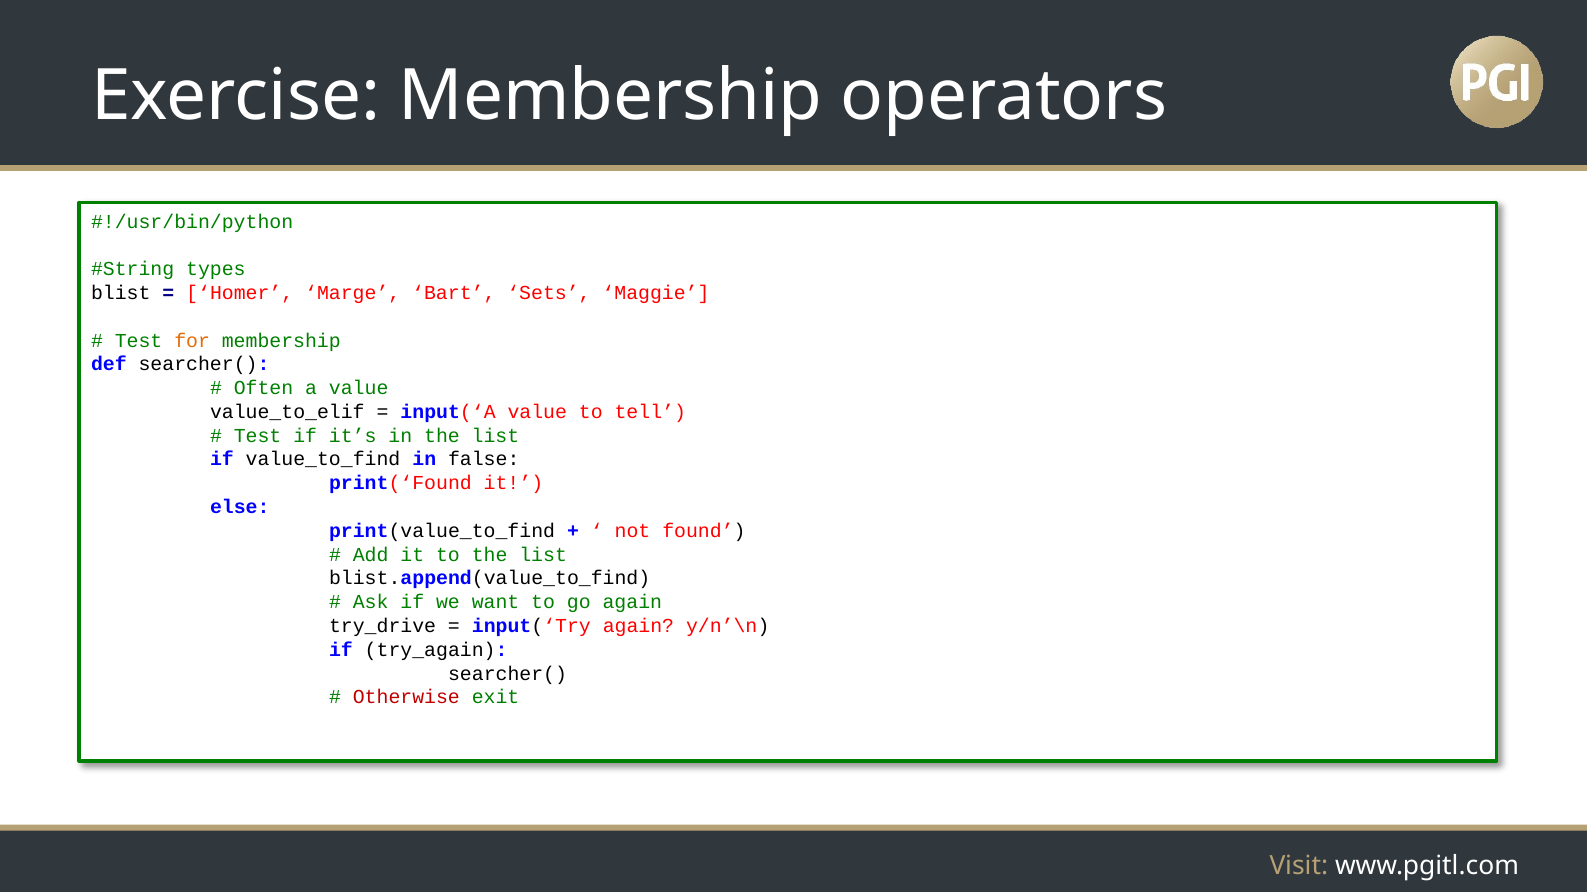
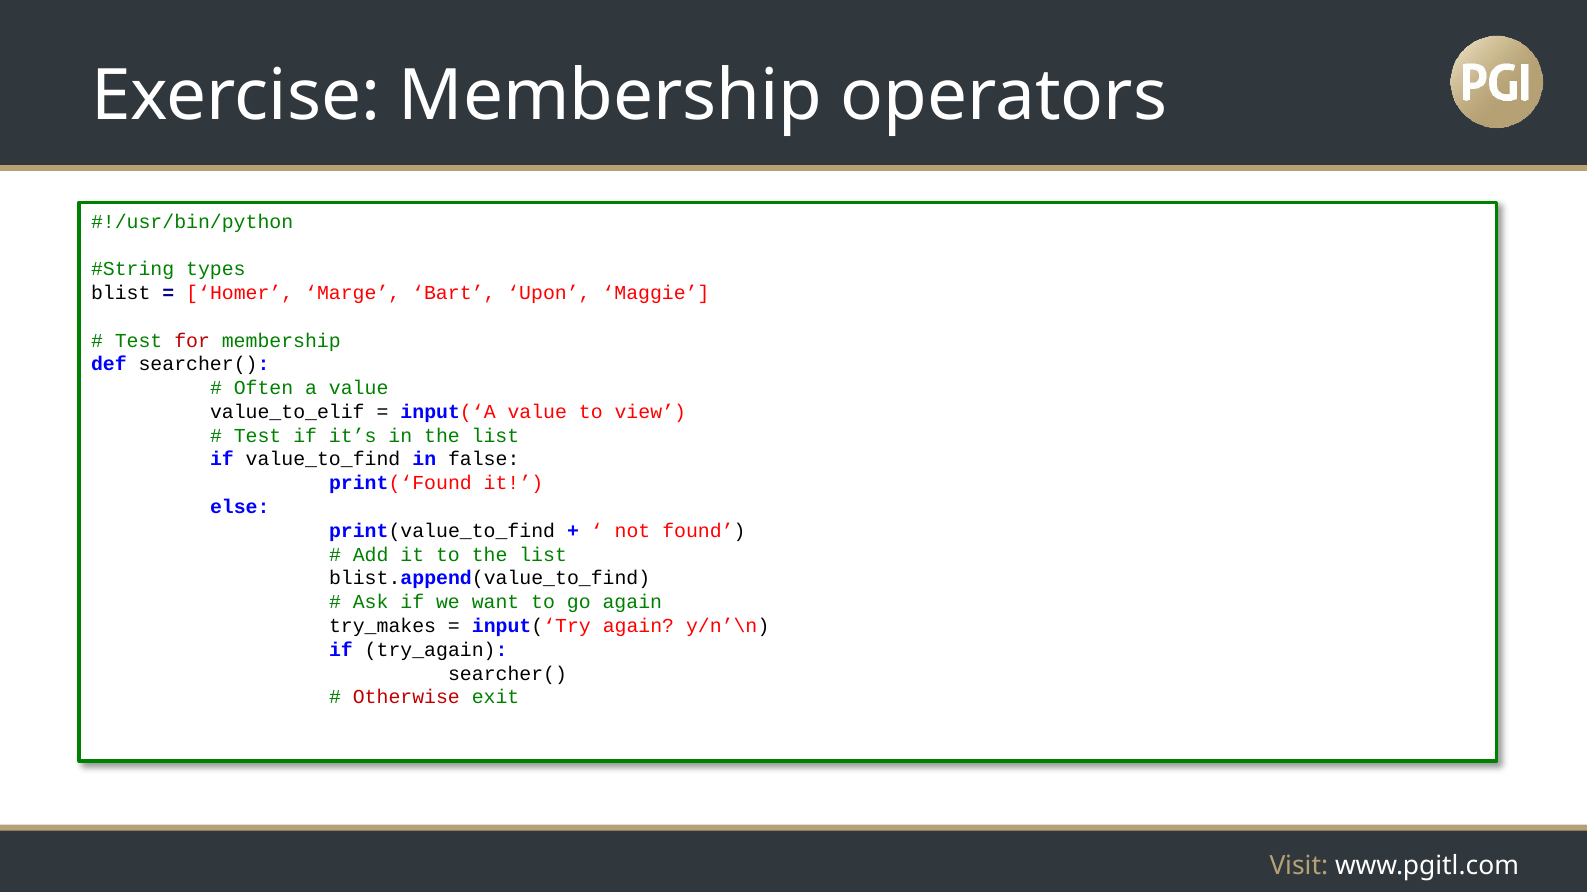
Sets: Sets -> Upon (549, 293)
for colour: orange -> red (192, 341)
tell: tell -> view (650, 412)
try_drive: try_drive -> try_makes (383, 626)
